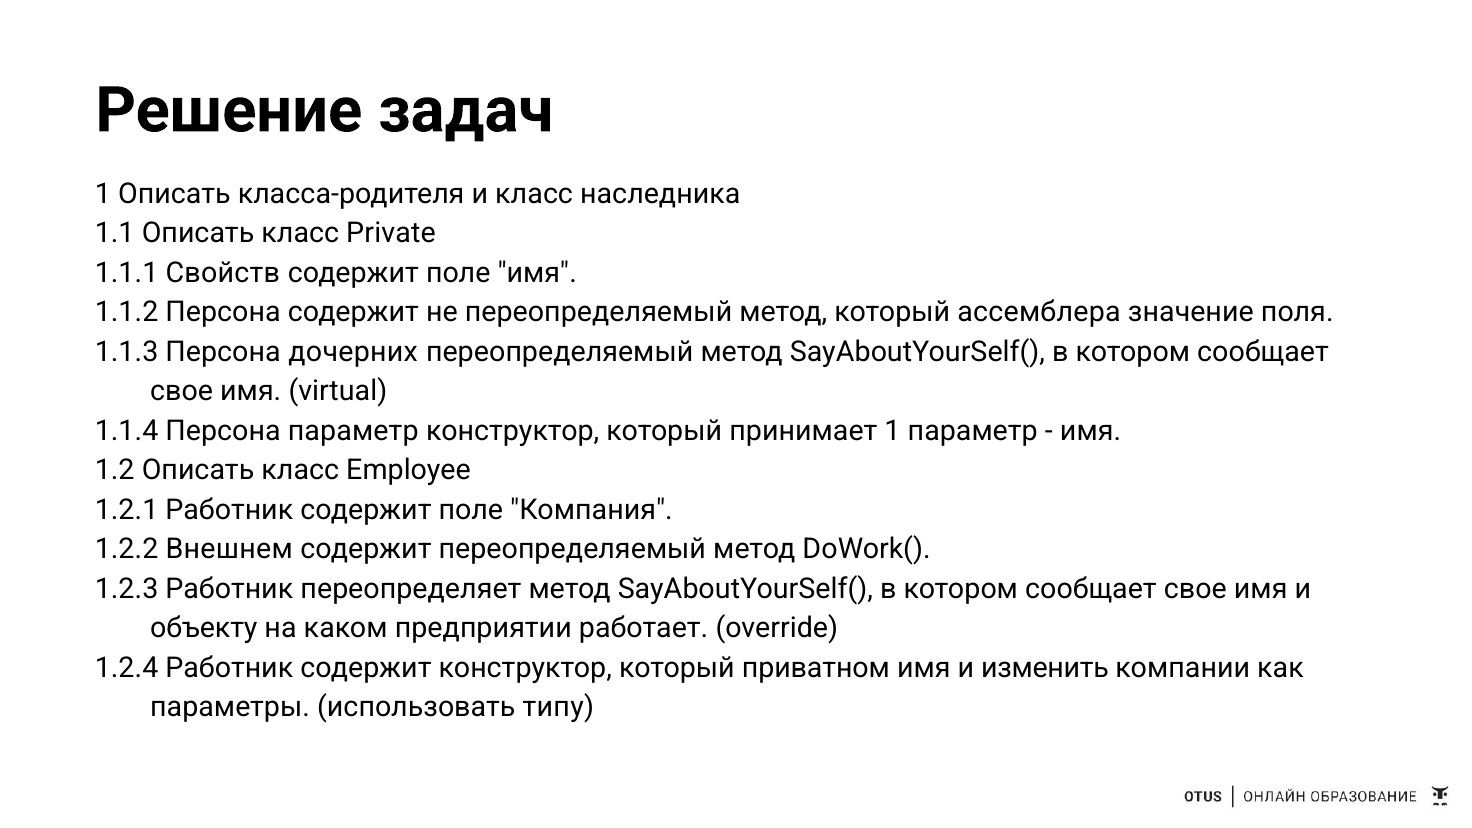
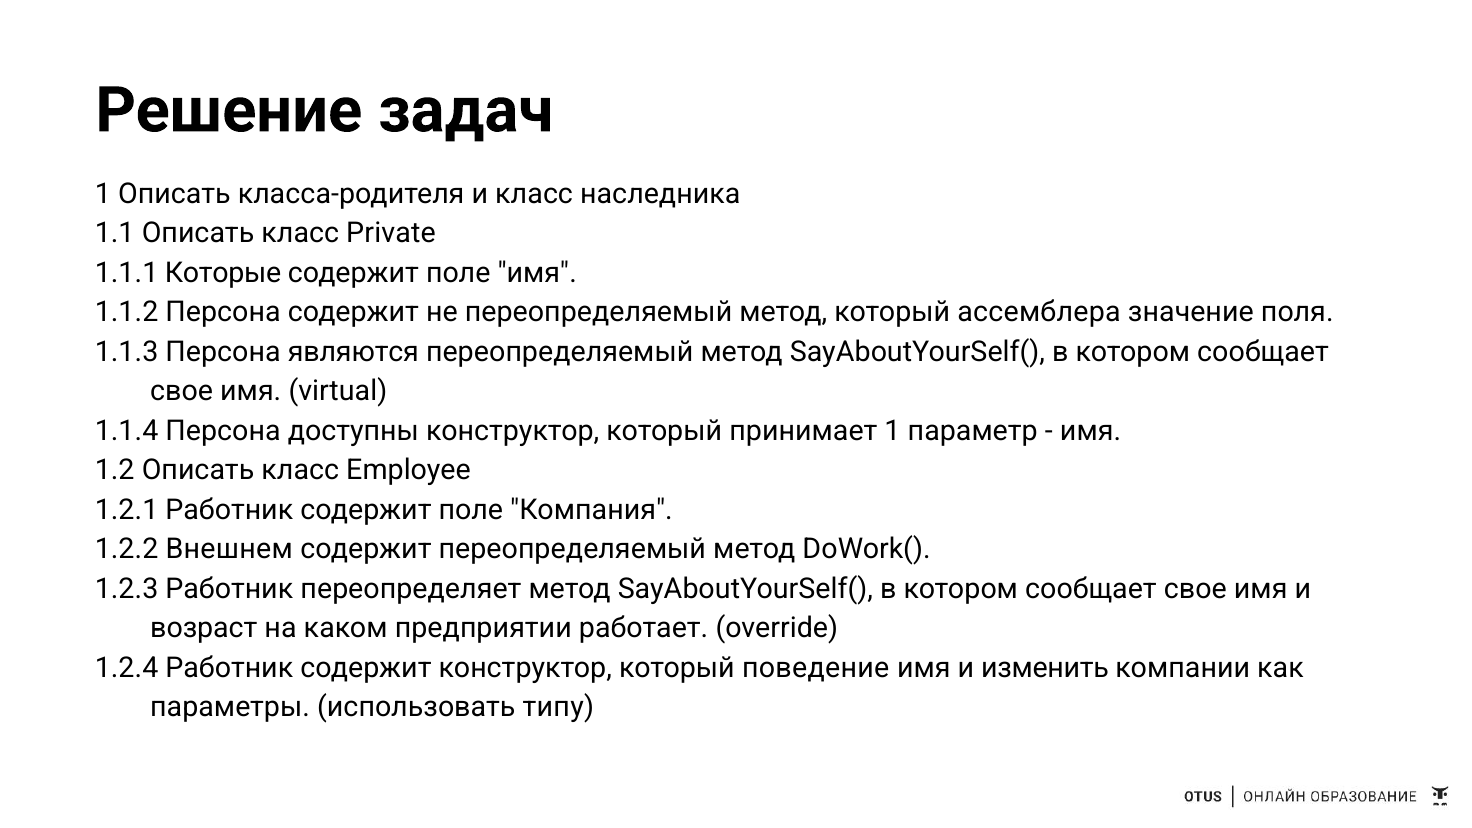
Свойств: Свойств -> Которые (223, 273)
дочерних: дочерних -> являются (353, 352)
Персона параметр: параметр -> доступны (353, 431)
объекту: объекту -> возраст (204, 628)
приватном: приватном -> поведение (816, 668)
